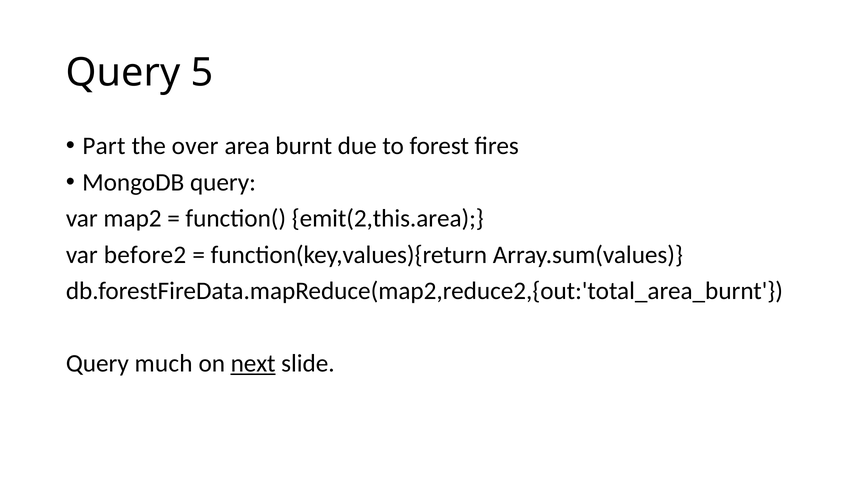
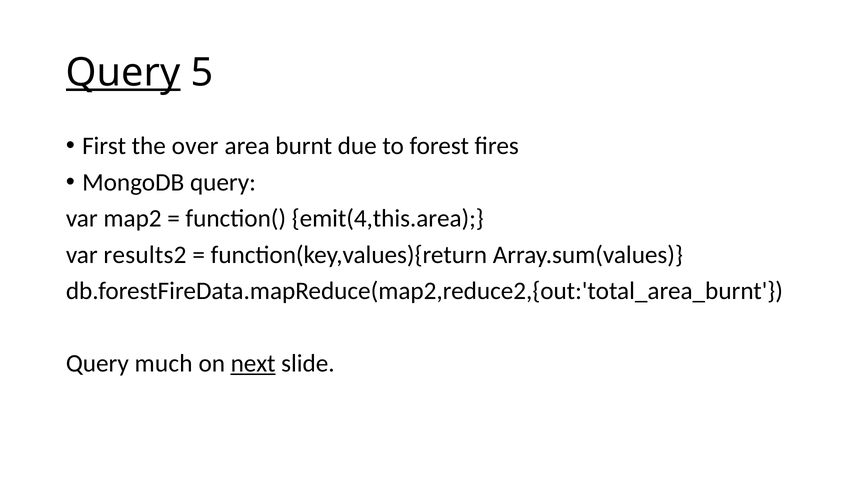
Query underline: none -> present (123, 73)
Part: Part -> First (104, 146)
emit(2,this.area: emit(2,this.area -> emit(4,this.area (388, 219)
before2: before2 -> results2 (145, 255)
